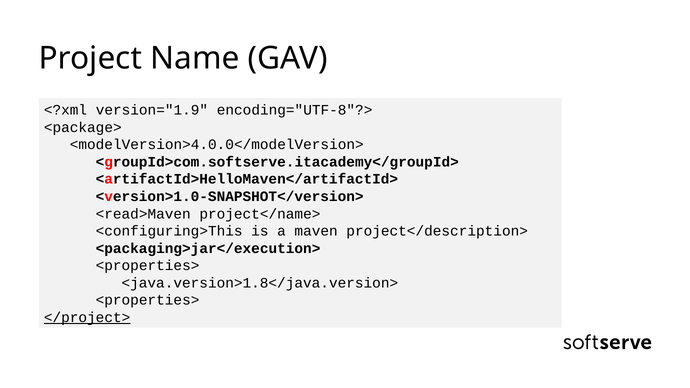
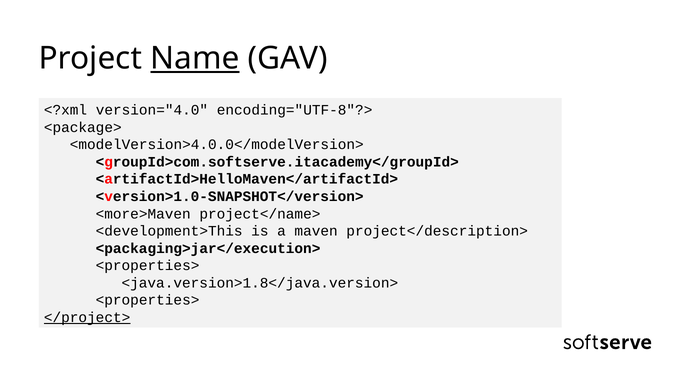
Name underline: none -> present (195, 58)
version="1.9: version="1.9 -> version="4.0 (152, 110)
<read>Maven: <read>Maven -> <more>Maven (143, 214)
<configuring>This: <configuring>This -> <development>This (169, 231)
